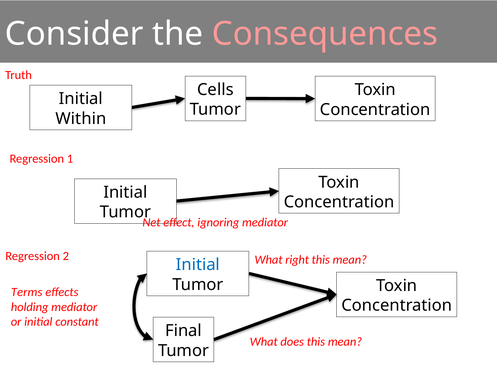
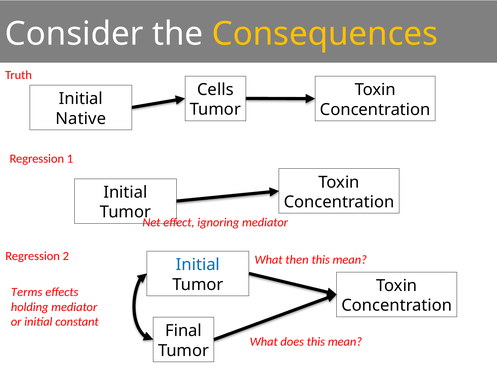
Consequences colour: pink -> yellow (325, 34)
Within: Within -> Native (81, 118)
right: right -> then (297, 259)
